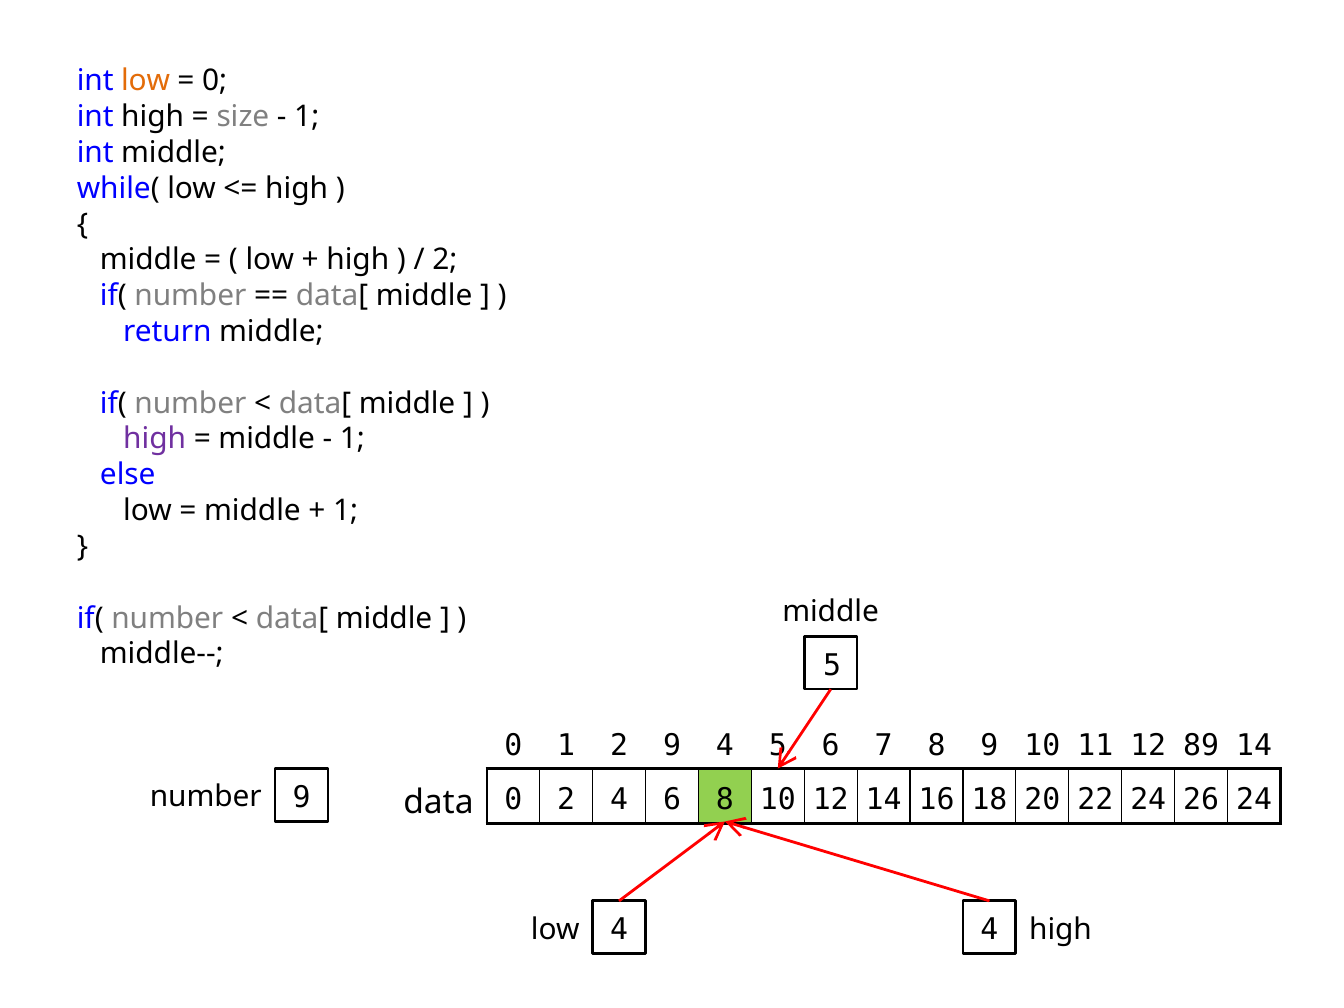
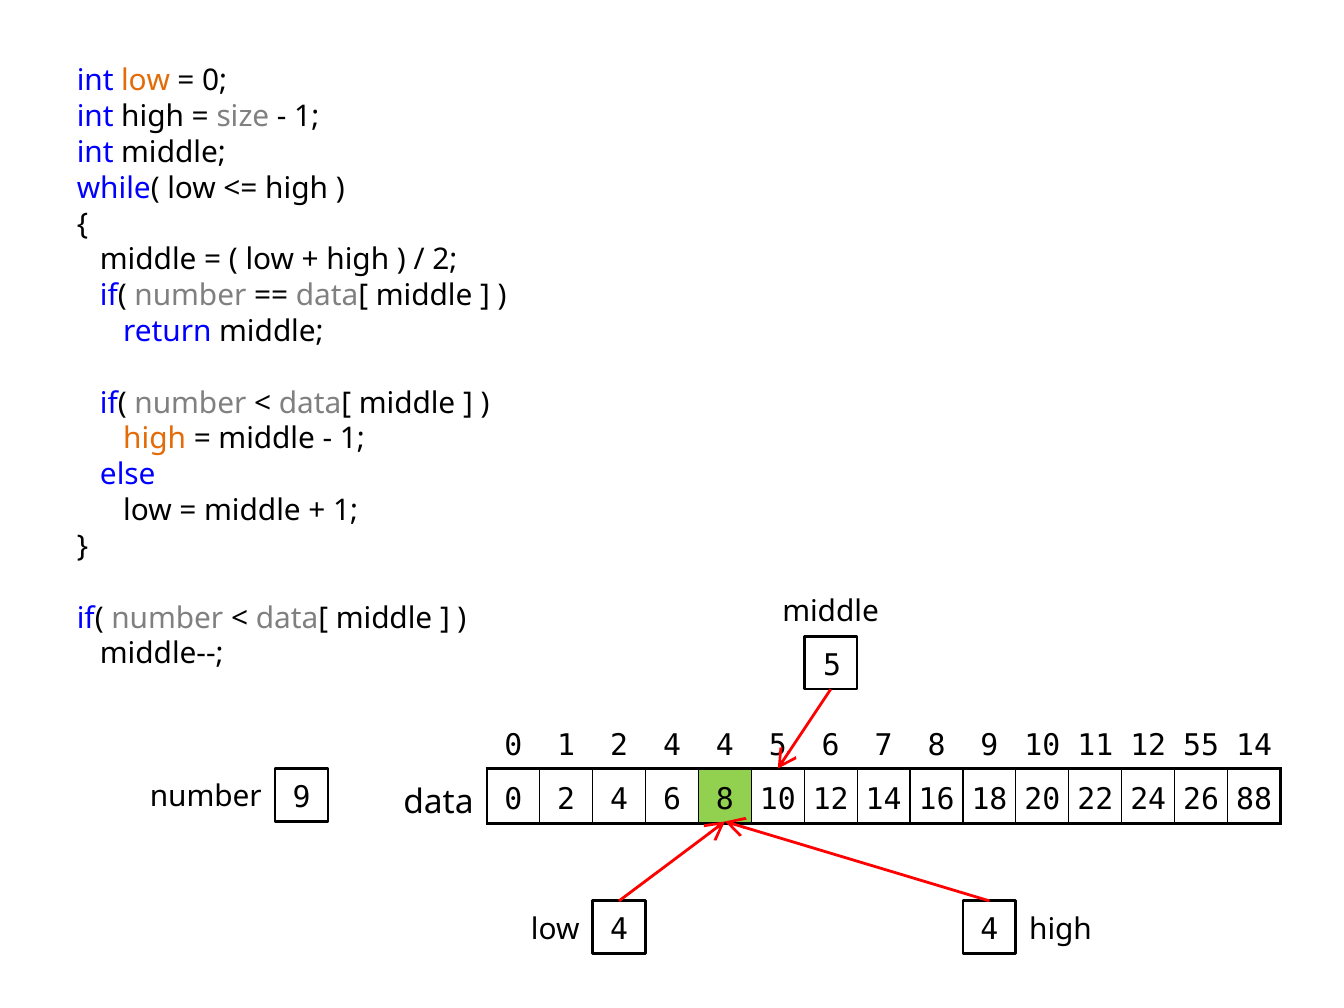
high colour: purple -> orange (155, 439)
1 2 9: 9 -> 4 (672, 746)
89: 89 -> 55 (1201, 746)
26 24: 24 -> 88 (1254, 800)
